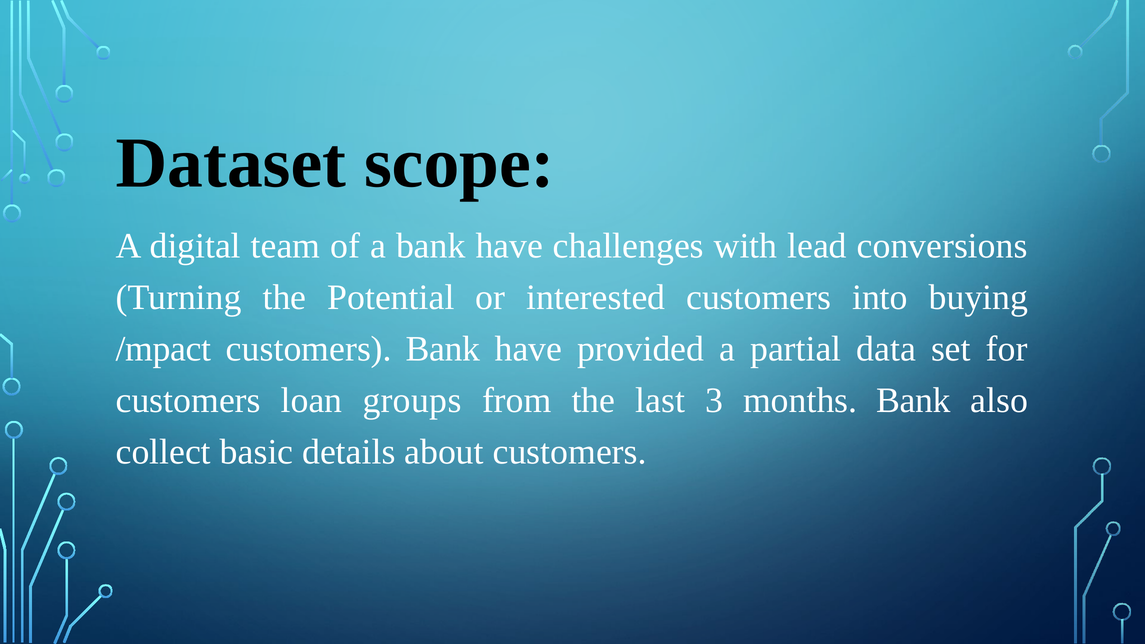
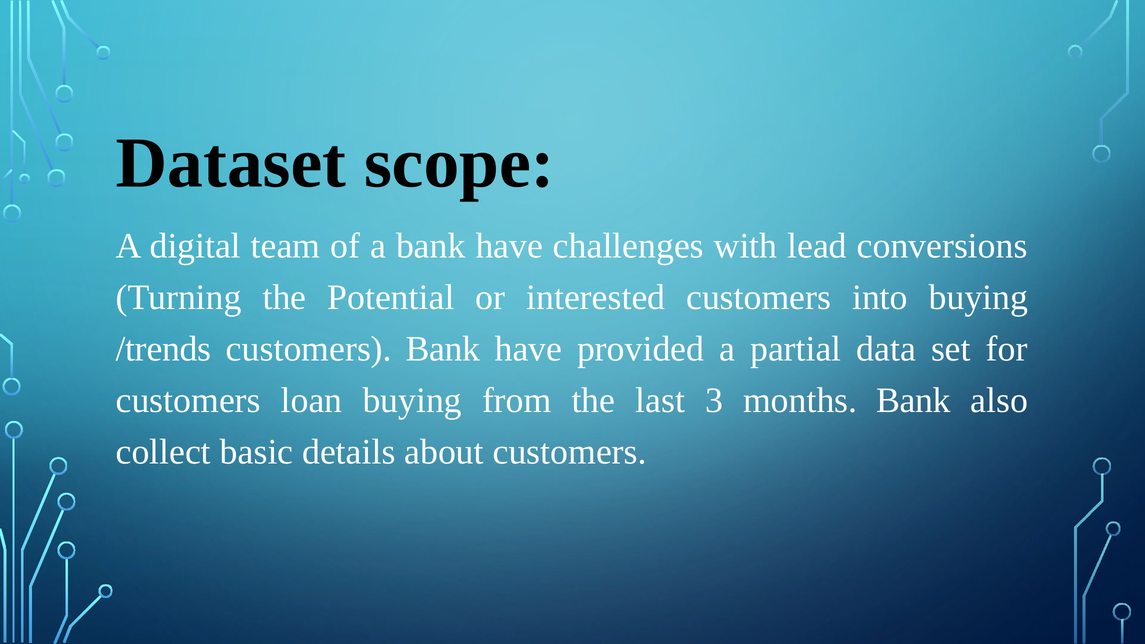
/mpact: /mpact -> /trends (163, 349)
loan groups: groups -> buying (412, 400)
